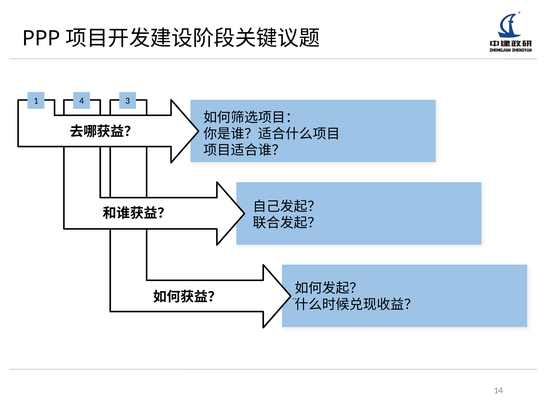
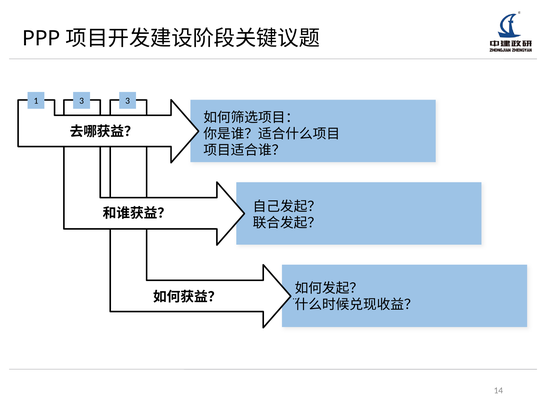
1 4: 4 -> 3 (82, 101)
